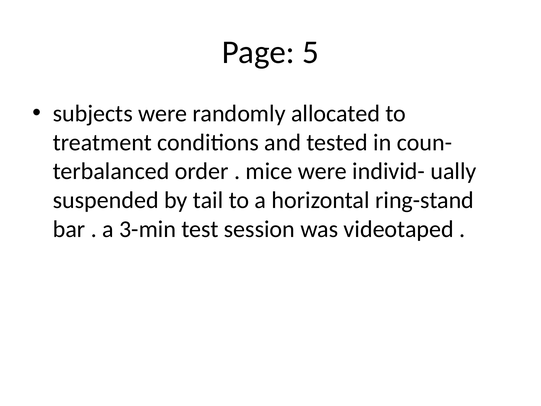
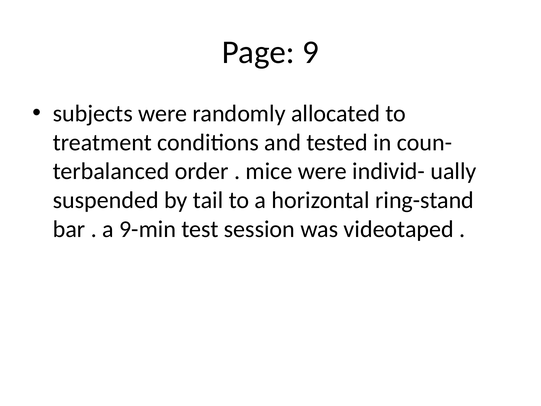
5: 5 -> 9 (311, 52)
3-min: 3-min -> 9-min (148, 229)
